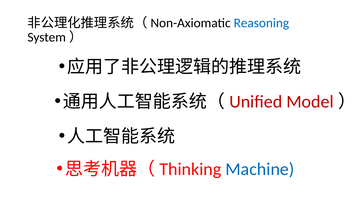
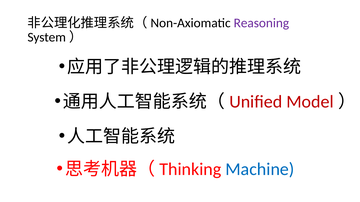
Reasoning colour: blue -> purple (261, 23)
